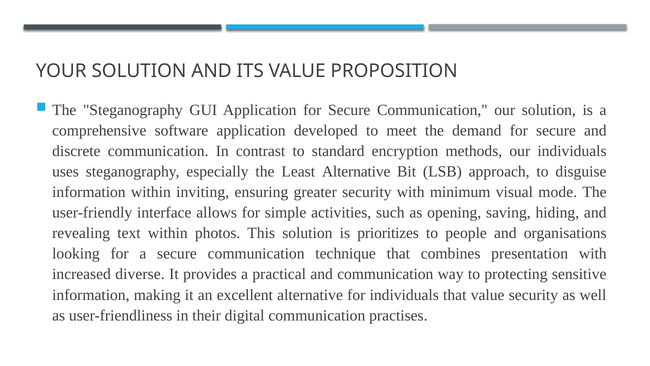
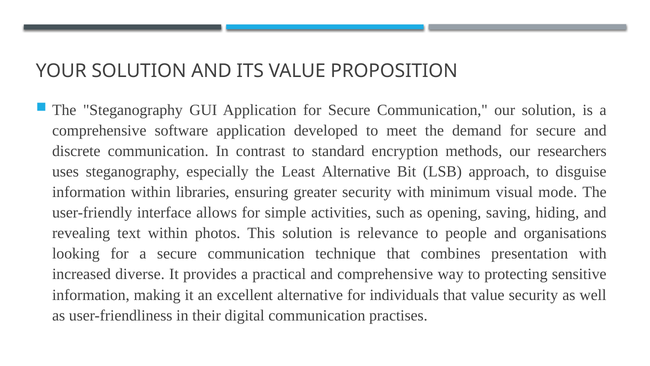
our individuals: individuals -> researchers (572, 151)
inviting: inviting -> libraries (203, 192)
prioritizes: prioritizes -> relevance (388, 233)
and communication: communication -> comprehensive (385, 274)
